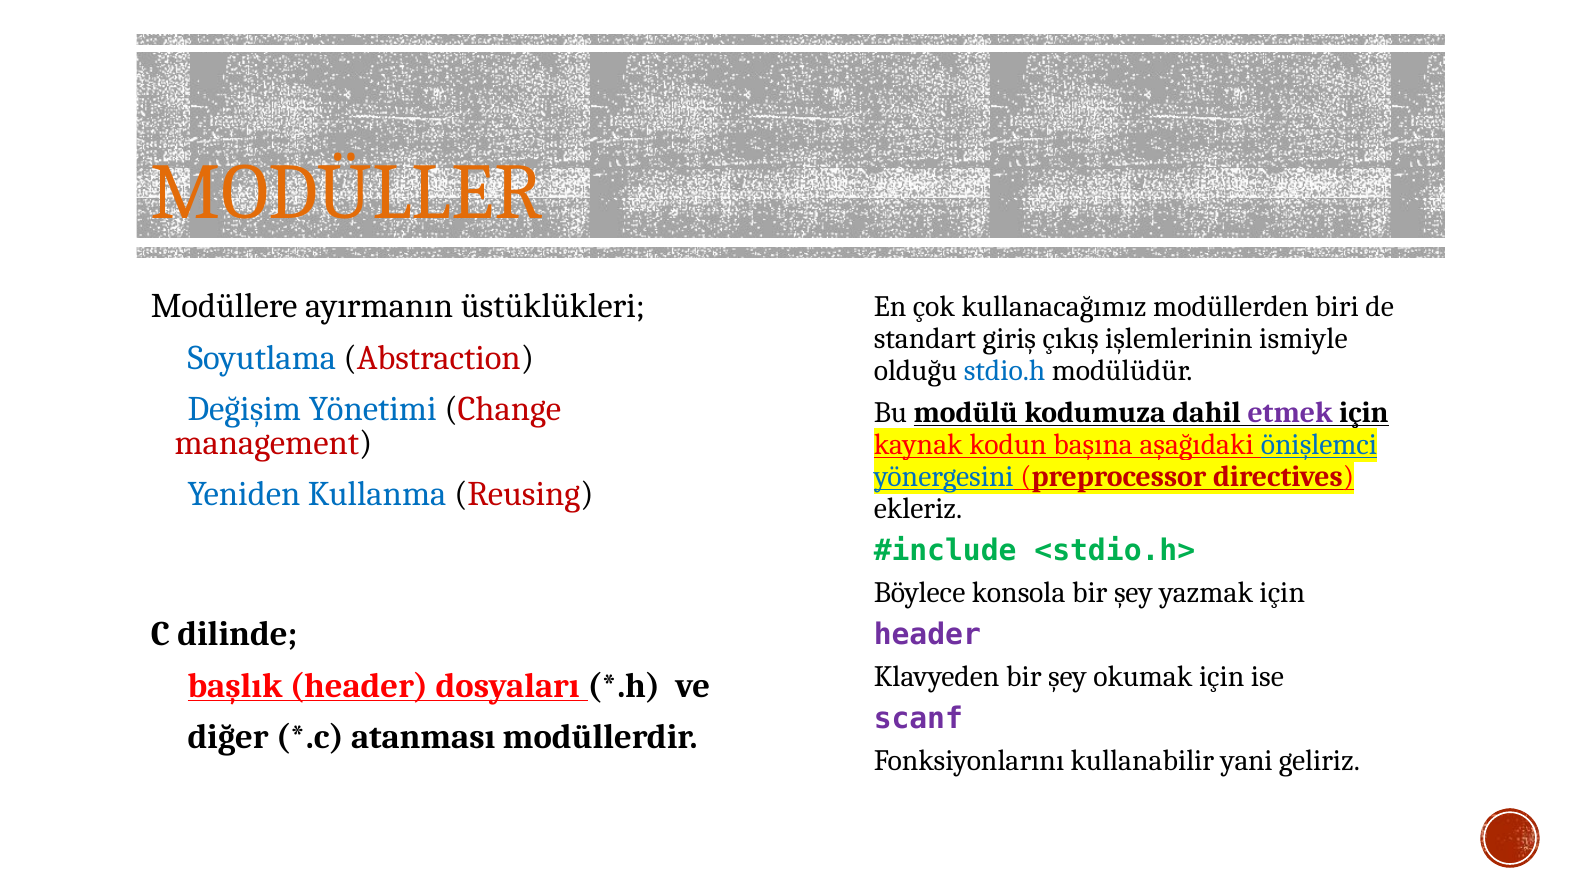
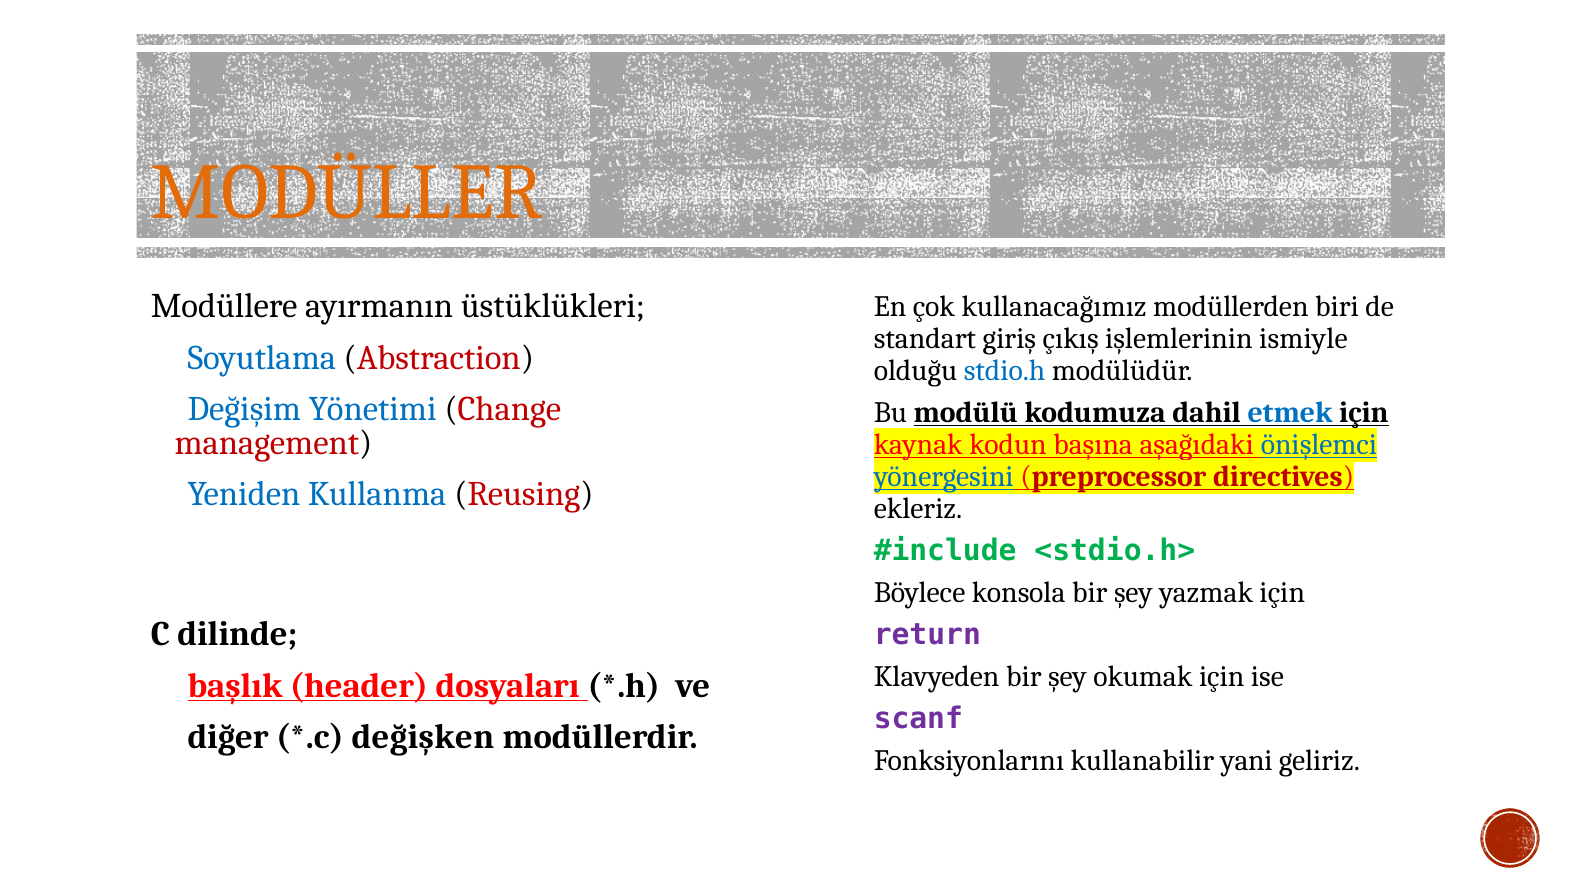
etmek colour: purple -> blue (1290, 413)
header: header -> return (927, 635)
atanması: atanması -> değişken (423, 737)
